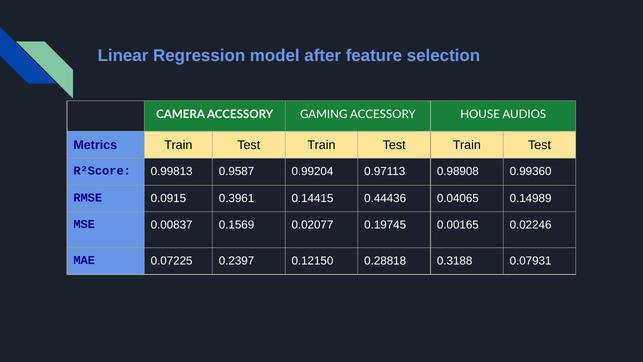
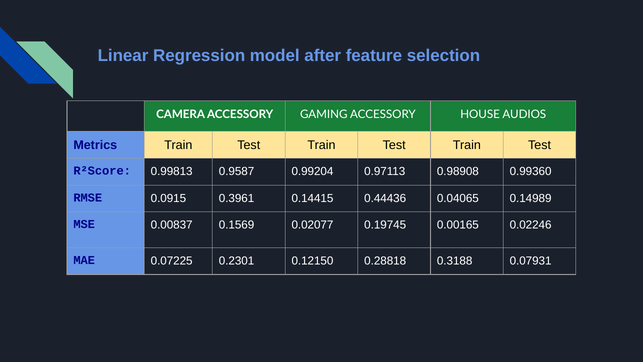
0.2397: 0.2397 -> 0.2301 (237, 261)
